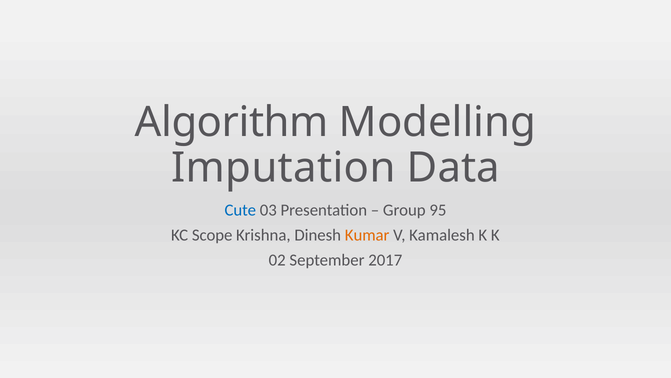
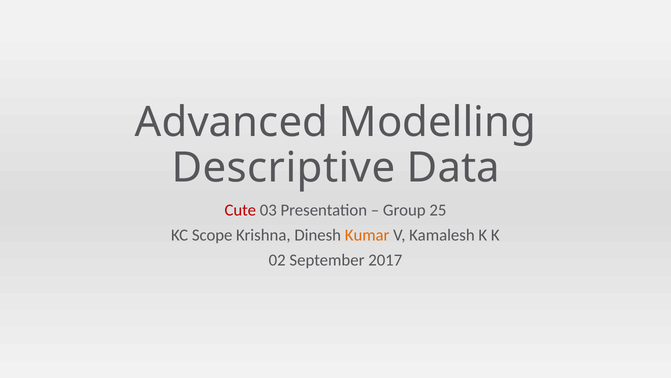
Algorithm: Algorithm -> Advanced (232, 122)
Imputation: Imputation -> Descriptive (283, 168)
Cute colour: blue -> red (240, 210)
95: 95 -> 25 (438, 210)
